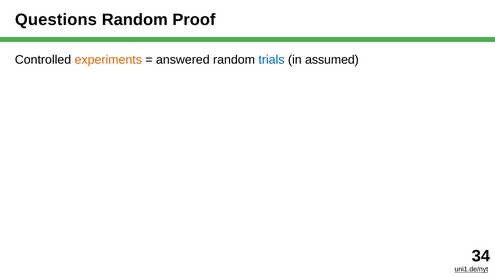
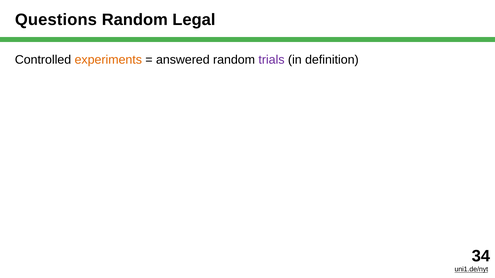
Proof: Proof -> Legal (194, 20)
trials colour: blue -> purple (271, 60)
assumed: assumed -> definition (332, 60)
